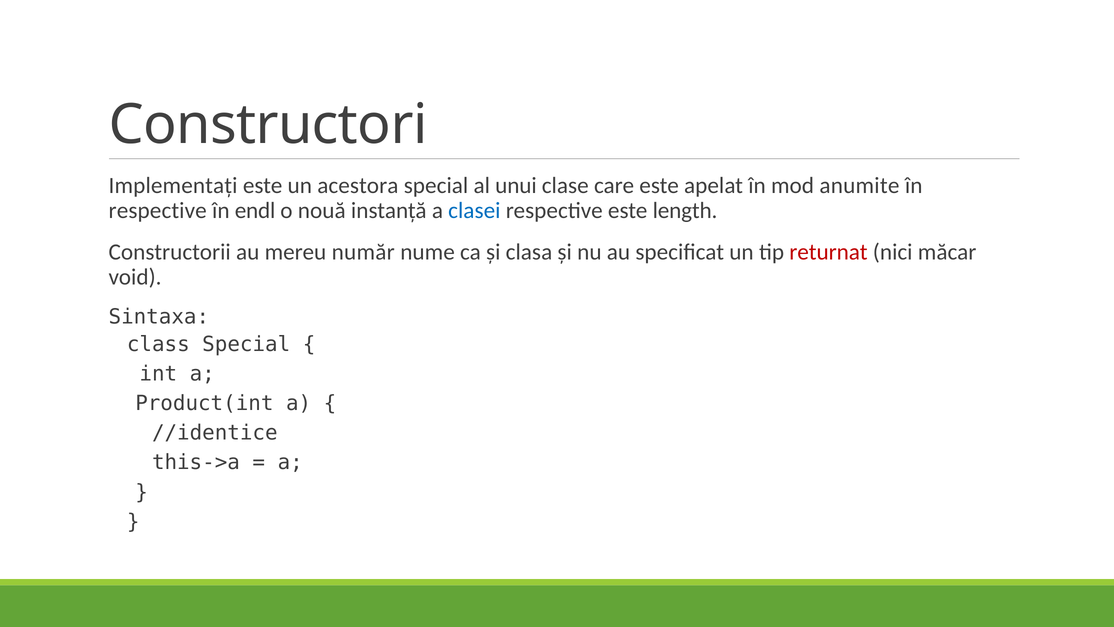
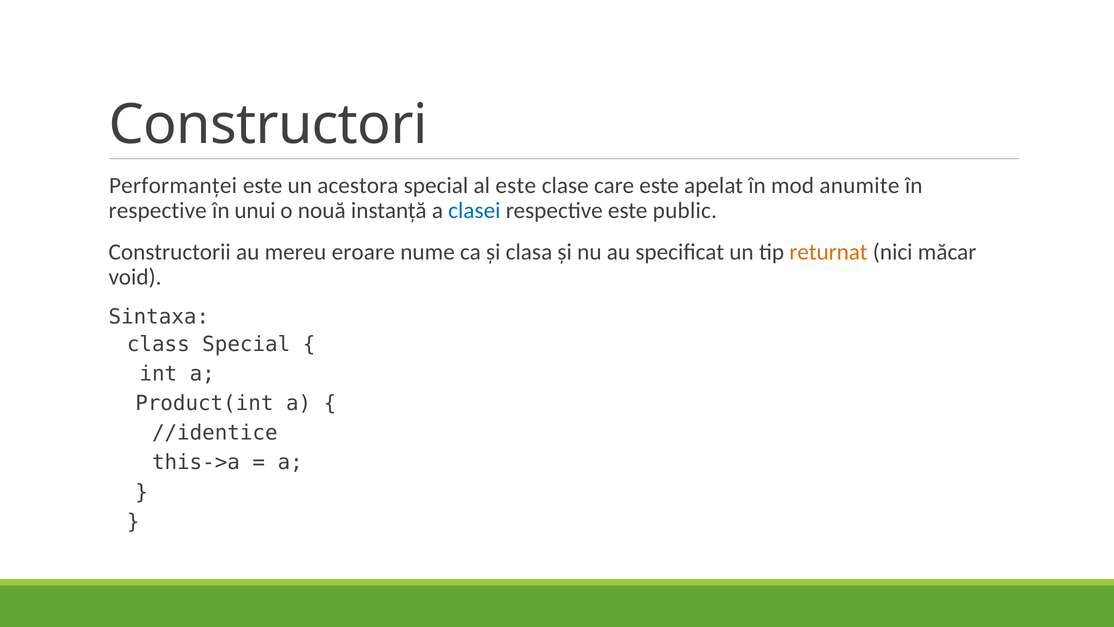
Implementați: Implementați -> Performanței (173, 185)
al unui: unui -> este (516, 185)
endl: endl -> unui (255, 210)
length: length -> public (685, 210)
număr: număr -> eroare (363, 252)
returnat colour: red -> orange (828, 252)
